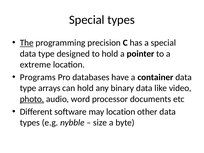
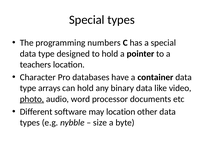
The underline: present -> none (27, 43)
precision: precision -> numbers (104, 43)
extreme: extreme -> teachers (35, 65)
Programs: Programs -> Character (38, 77)
